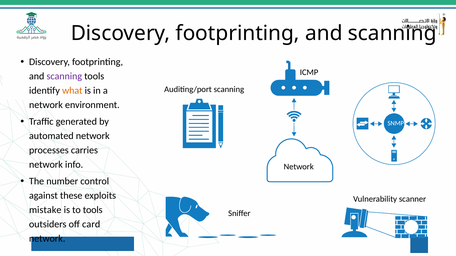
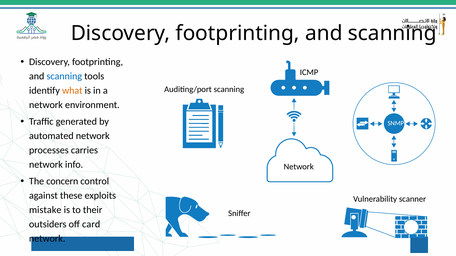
scanning colour: purple -> blue (64, 76)
number: number -> concern (62, 182)
to tools: tools -> their (93, 210)
